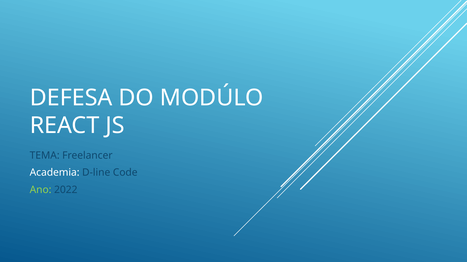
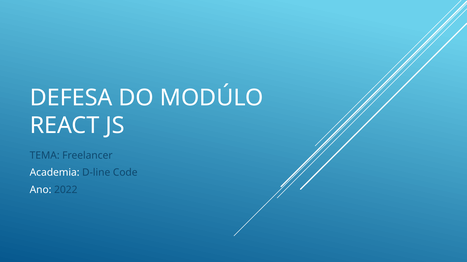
Ano colour: light green -> white (41, 190)
